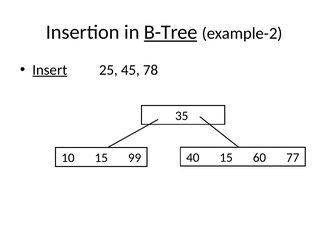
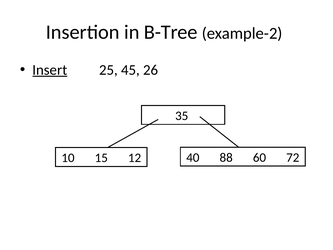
B-Tree underline: present -> none (171, 32)
78: 78 -> 26 (151, 70)
99: 99 -> 12 (135, 158)
40 15: 15 -> 88 (226, 157)
77: 77 -> 72 (293, 157)
